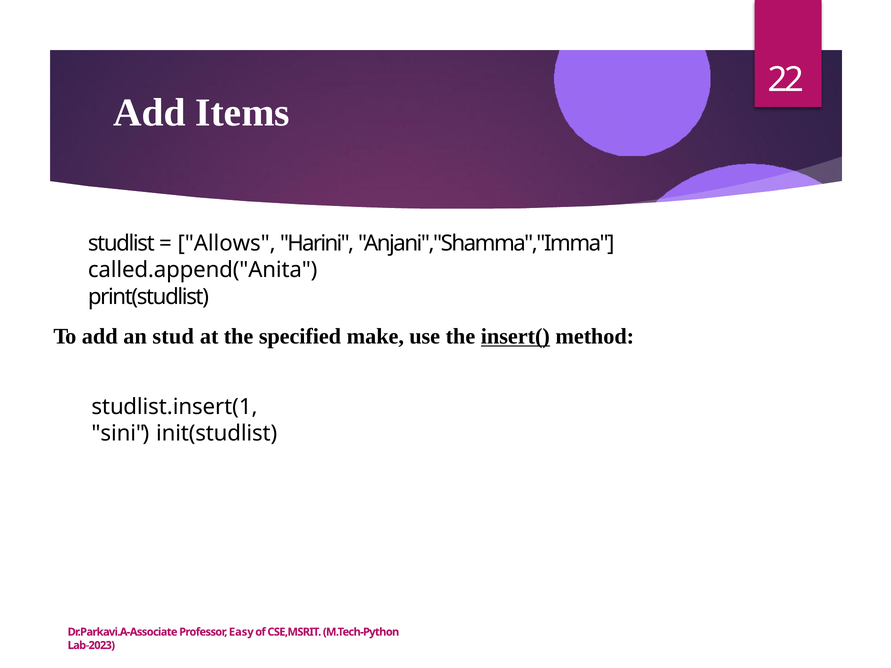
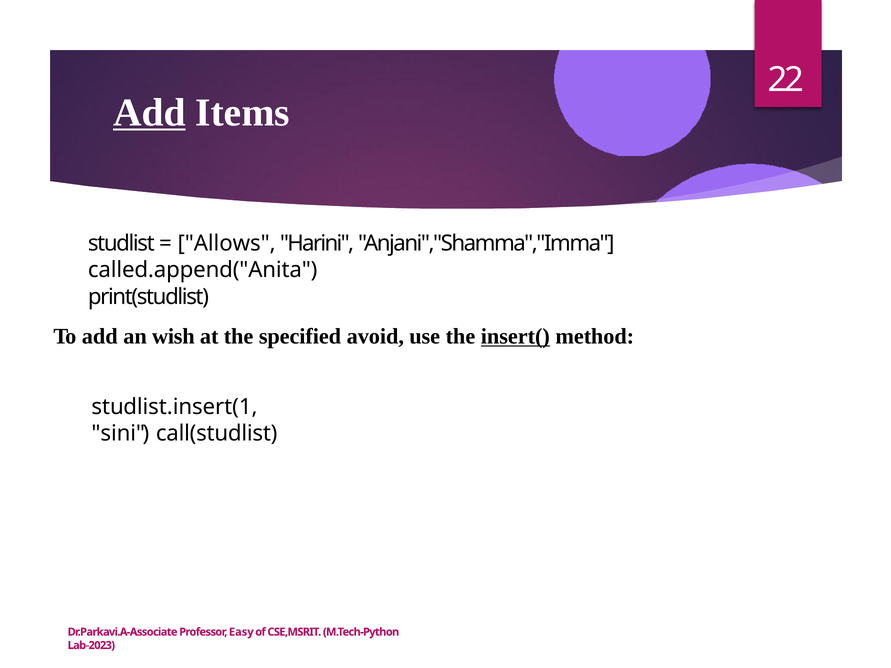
Add underline: none -> present (149, 113)
stud: stud -> wish (173, 337)
make: make -> avoid (375, 337)
init(studlist: init(studlist -> call(studlist (217, 434)
